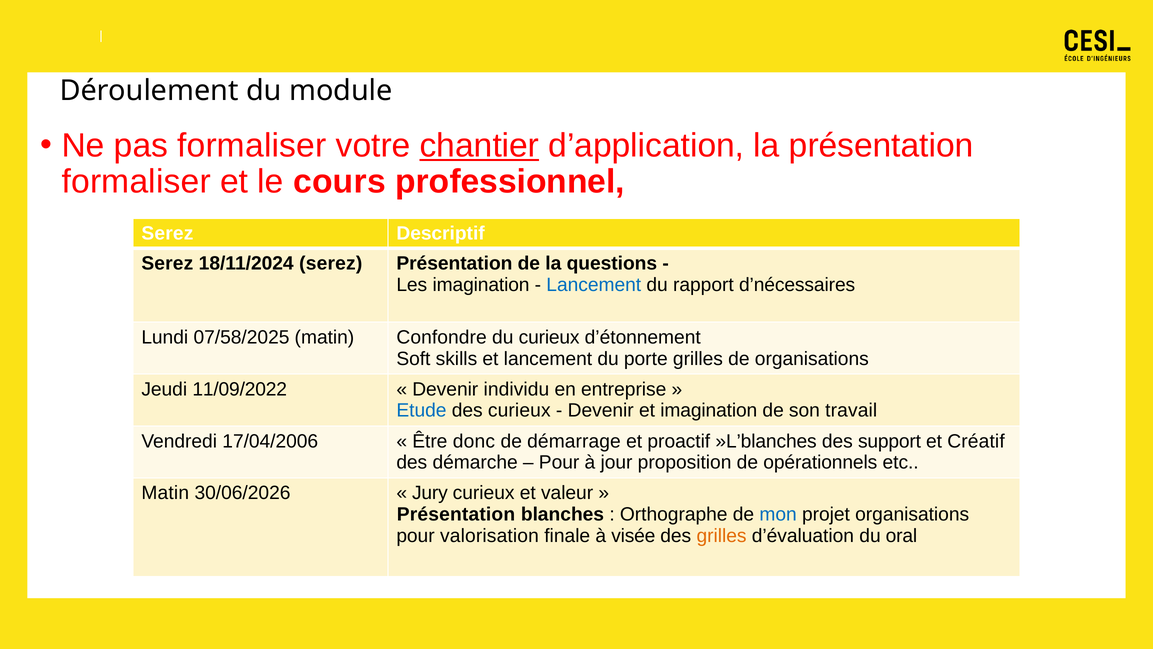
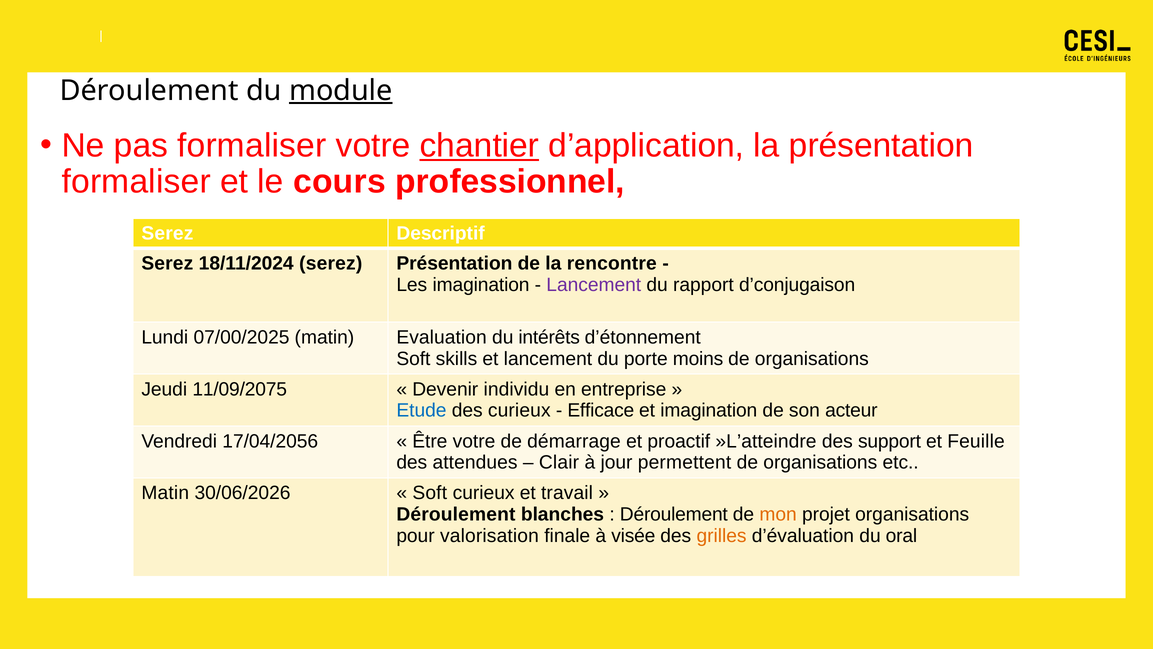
module underline: none -> present (341, 91)
questions: questions -> rencontre (612, 263)
Lancement colour: blue -> purple (594, 285)
d’nécessaires: d’nécessaires -> d’conjugaison (797, 285)
07/58/2025: 07/58/2025 -> 07/00/2025 (241, 337)
Confondre: Confondre -> Evaluation (442, 337)
du curieux: curieux -> intérêts (549, 337)
porte grilles: grilles -> moins (698, 358)
11/09/2022: 11/09/2022 -> 11/09/2075 (240, 389)
Devenir: Devenir -> Efficace (601, 410)
travail: travail -> acteur (851, 410)
17/04/2006: 17/04/2006 -> 17/04/2056 (270, 441)
Être donc: donc -> votre (474, 441)
»L’blanches: »L’blanches -> »L’atteindre (766, 441)
Créatif: Créatif -> Feuille (976, 441)
démarche: démarche -> attendues (475, 462)
Pour: Pour -> Clair (559, 462)
proposition: proposition -> permettent (684, 462)
opérationnels: opérationnels -> organisations (820, 462)
Jury: Jury -> Soft (430, 493)
valeur: valeur -> travail (567, 493)
Présentation: Présentation -> Déroulement (456, 514)
Orthographe: Orthographe -> Déroulement (674, 514)
mon colour: blue -> orange (778, 514)
